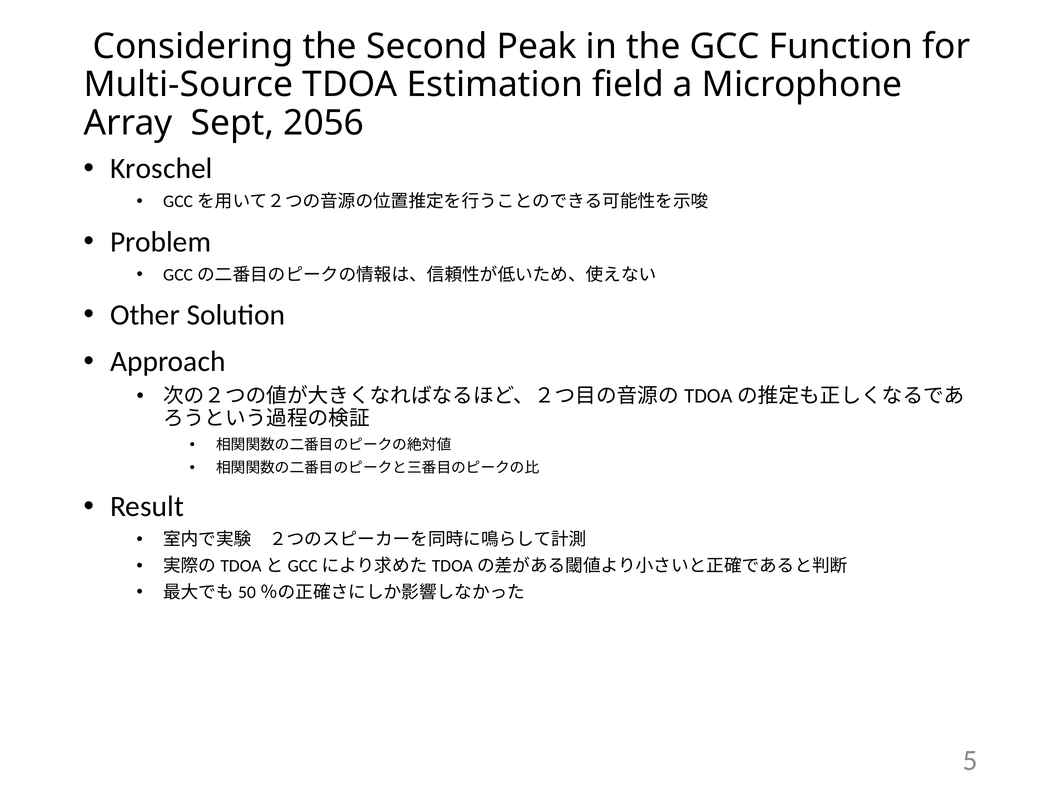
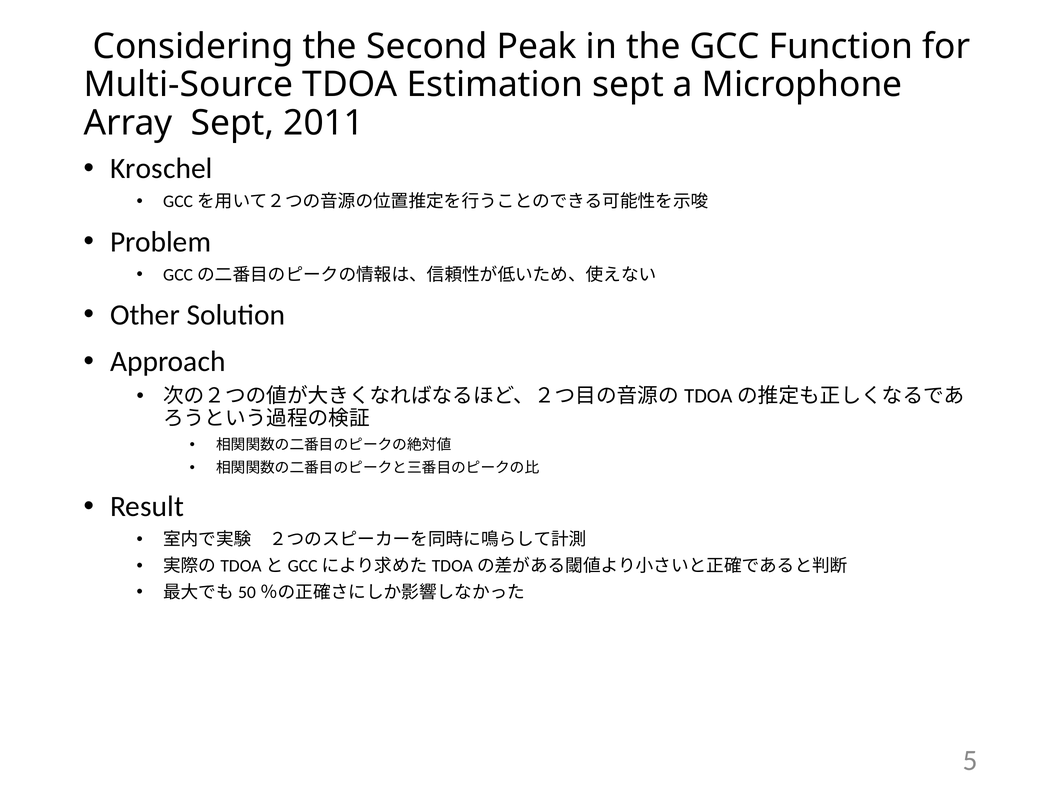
Estimation field: field -> sept (628, 85)
2056: 2056 -> 2011 (324, 123)
